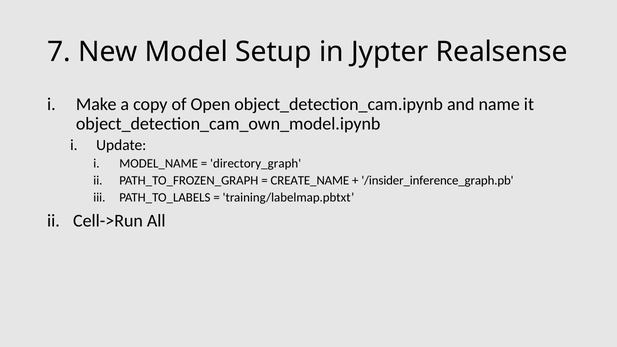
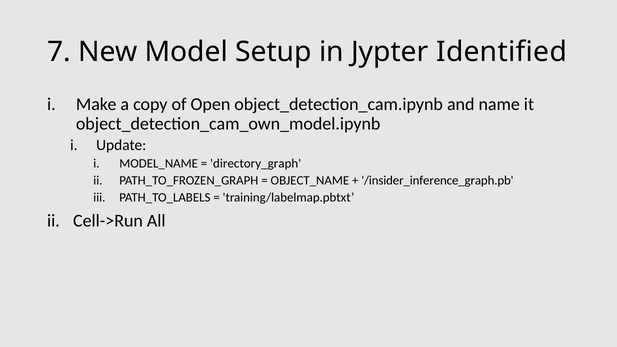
Realsense: Realsense -> Identified (502, 52)
CREATE_NAME: CREATE_NAME -> OBJECT_NAME (310, 181)
